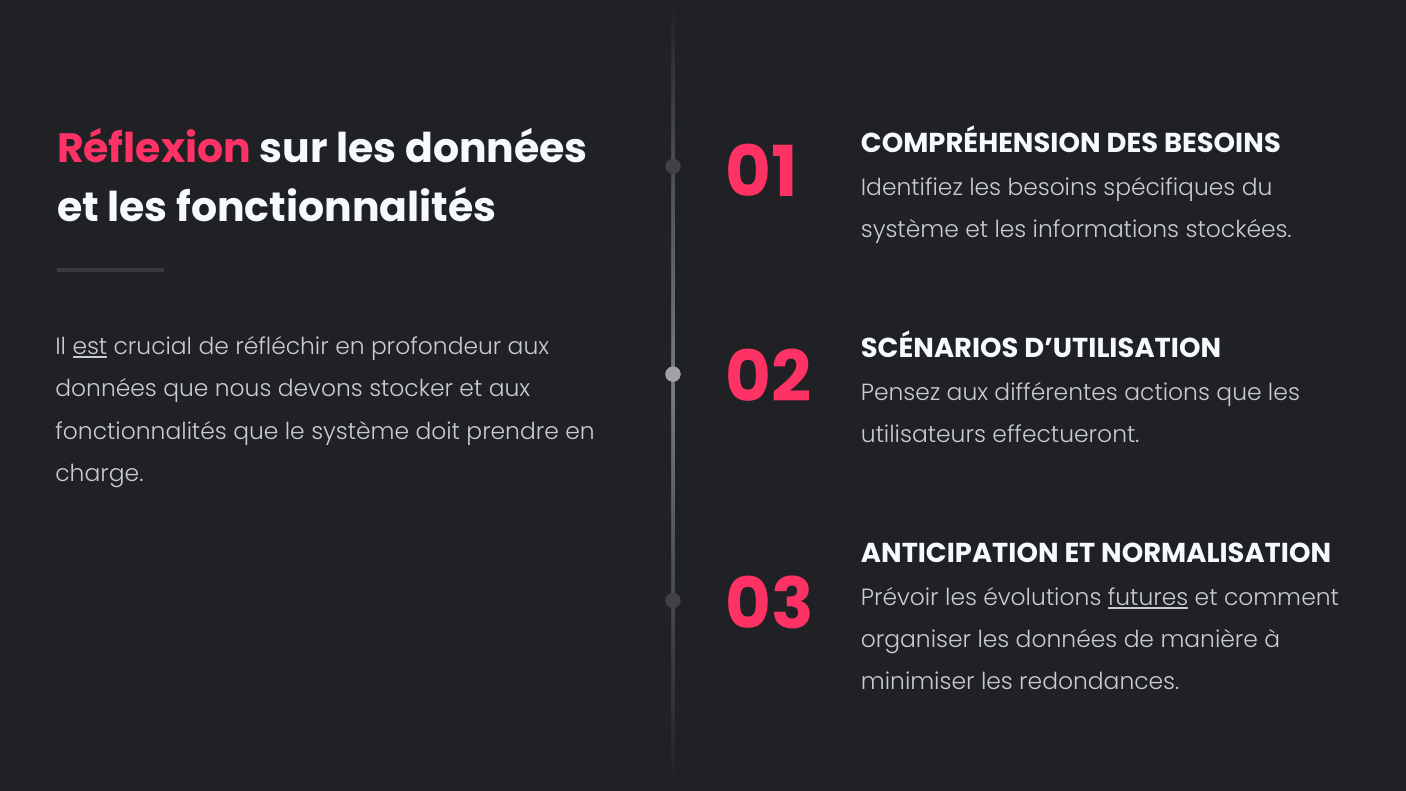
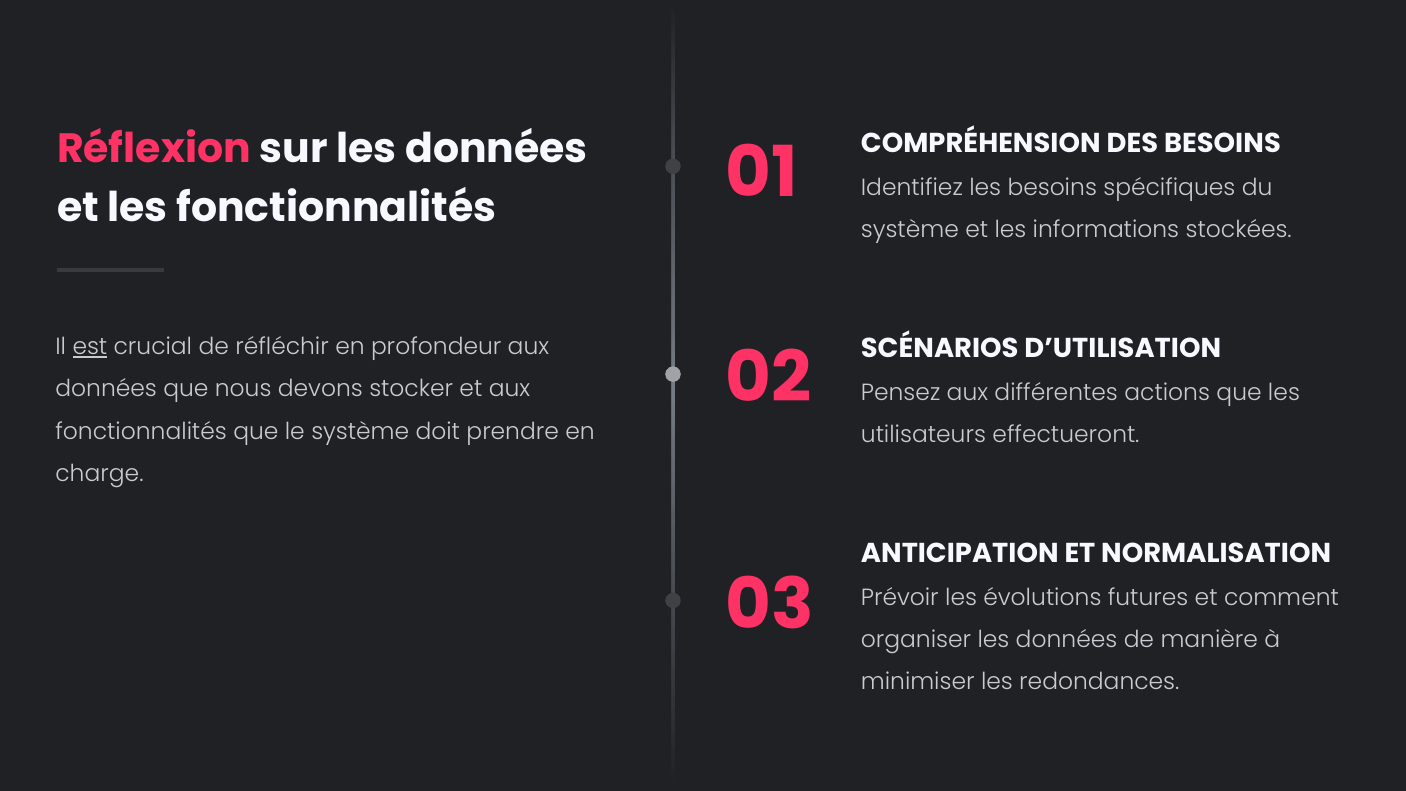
futures underline: present -> none (1148, 598)
